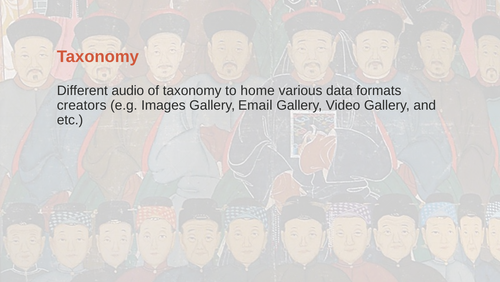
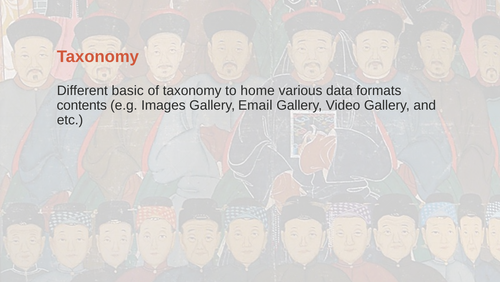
audio: audio -> basic (128, 90)
creators: creators -> contents (82, 105)
